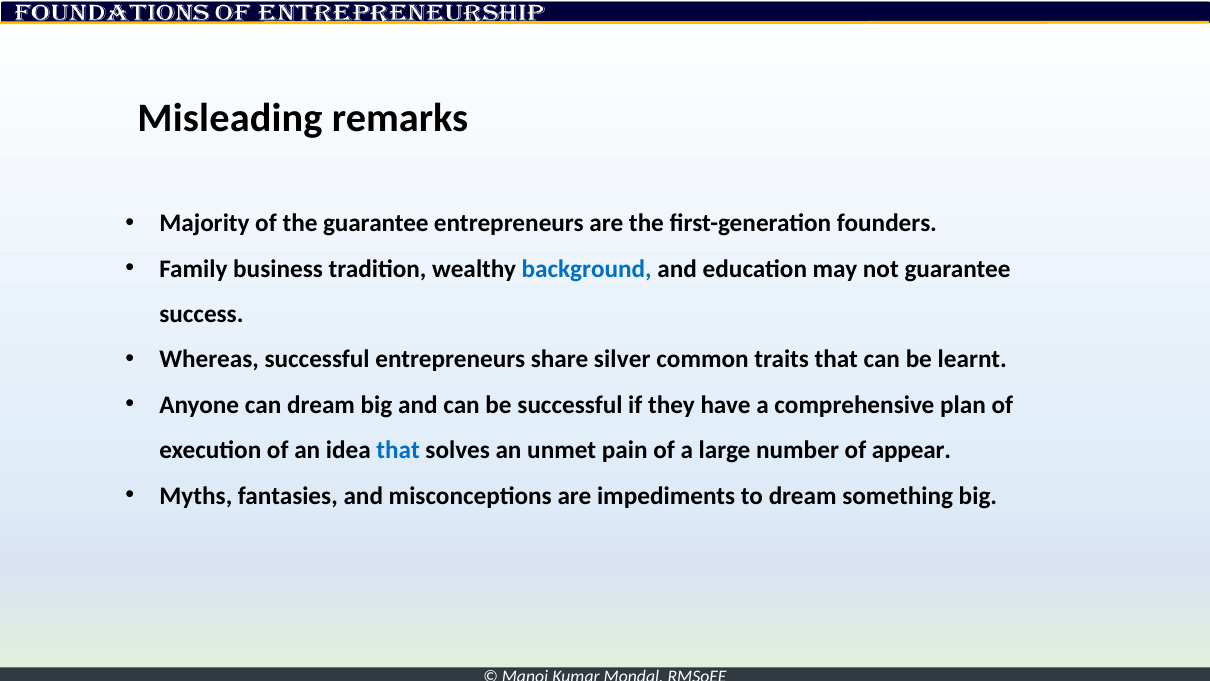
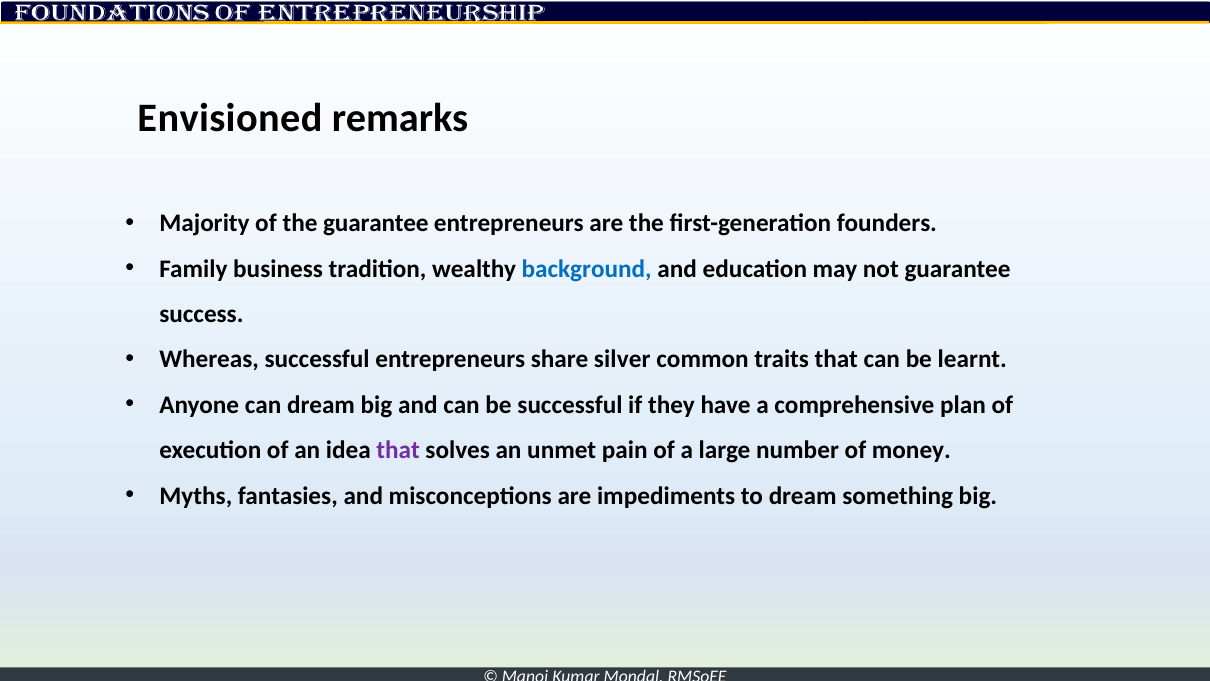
Misleading: Misleading -> Envisioned (230, 118)
that colour: blue -> purple (398, 450)
appear: appear -> money (911, 450)
